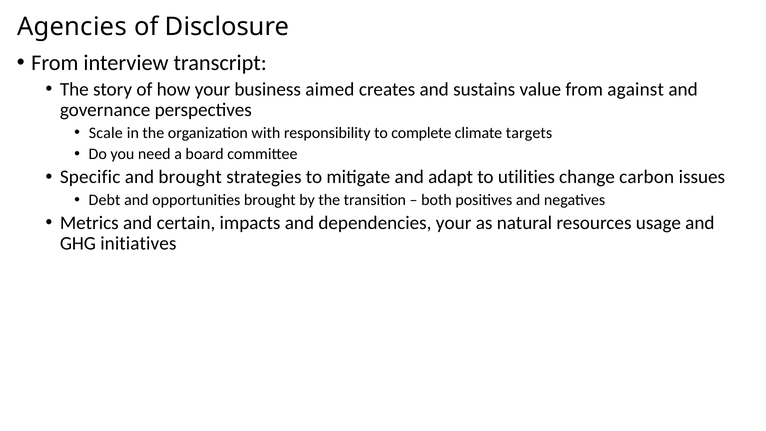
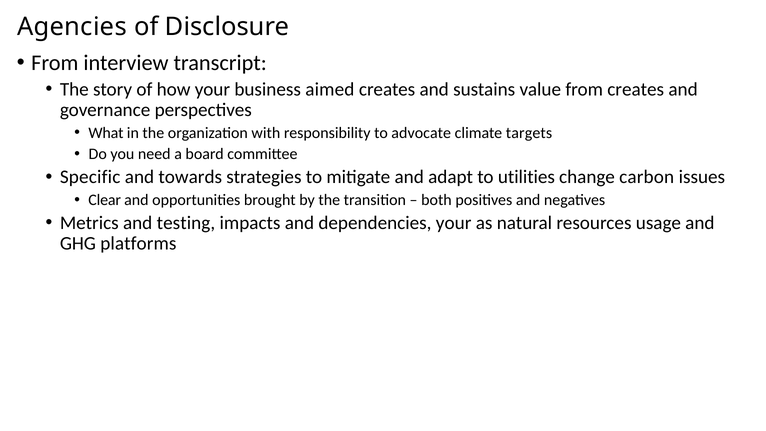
from against: against -> creates (636, 89)
Scale: Scale -> What (106, 133)
complete: complete -> advocate (421, 133)
and brought: brought -> towards (190, 177)
Debt: Debt -> Clear (105, 200)
certain: certain -> testing (186, 223)
initiatives: initiatives -> platforms (138, 244)
